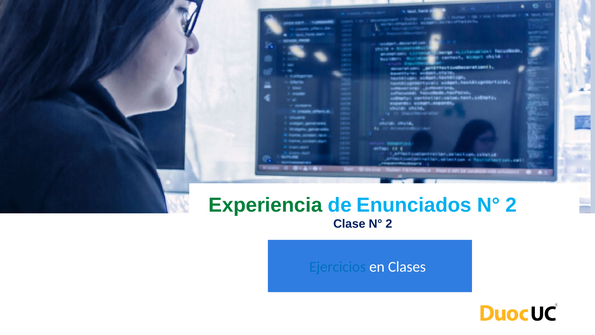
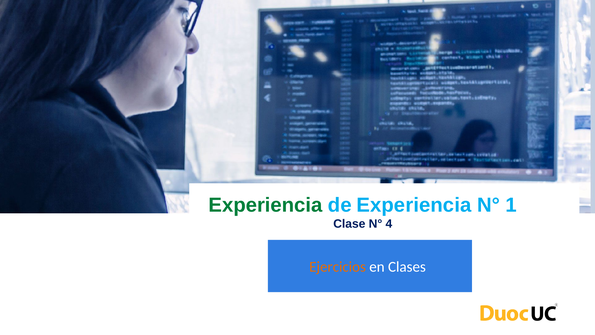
de Enunciados: Enunciados -> Experiencia (414, 205)
2: 2 -> 1 (511, 205)
Clase N° 2: 2 -> 4 (389, 224)
Ejercicios colour: blue -> orange (338, 267)
